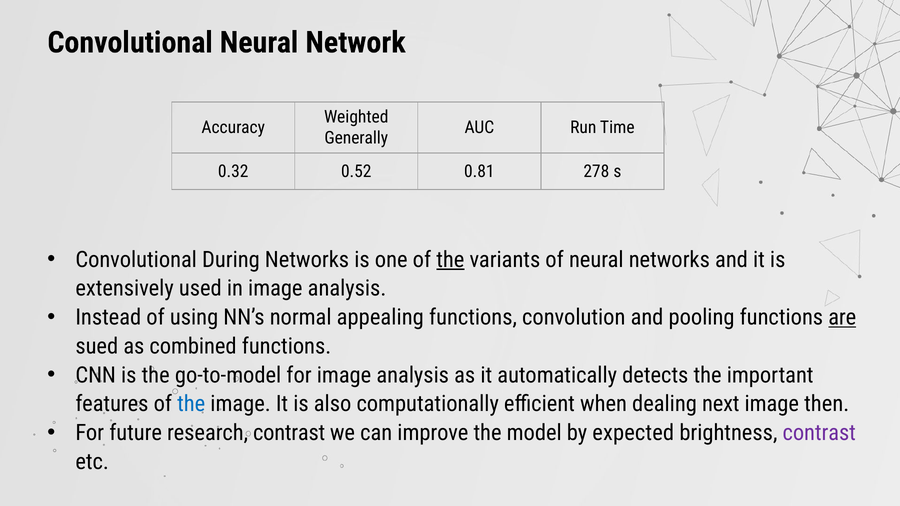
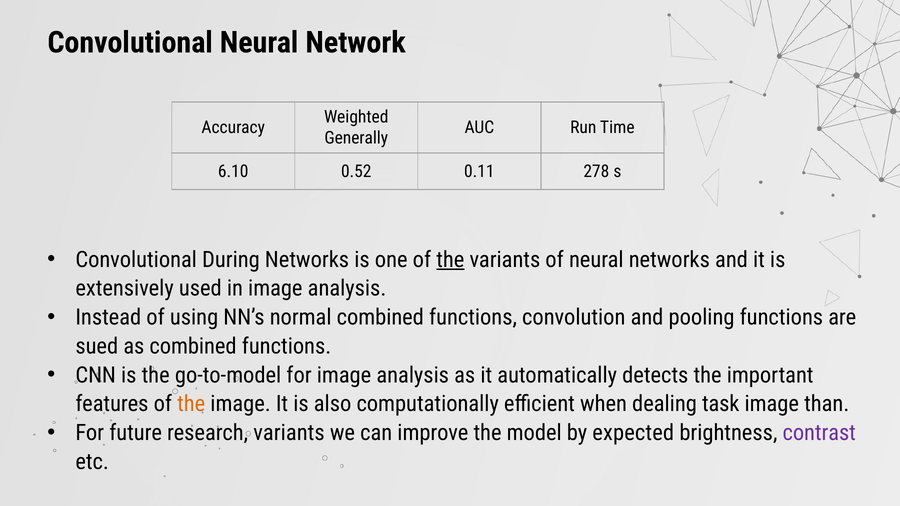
0.32: 0.32 -> 6.10 (233, 171)
0.81: 0.81 -> 0.11 (479, 171)
normal appealing: appealing -> combined (380, 318)
are underline: present -> none (842, 318)
the colour: blue -> orange (191, 404)
next: next -> task (721, 404)
then: then -> than (827, 404)
research contrast: contrast -> variants (289, 433)
